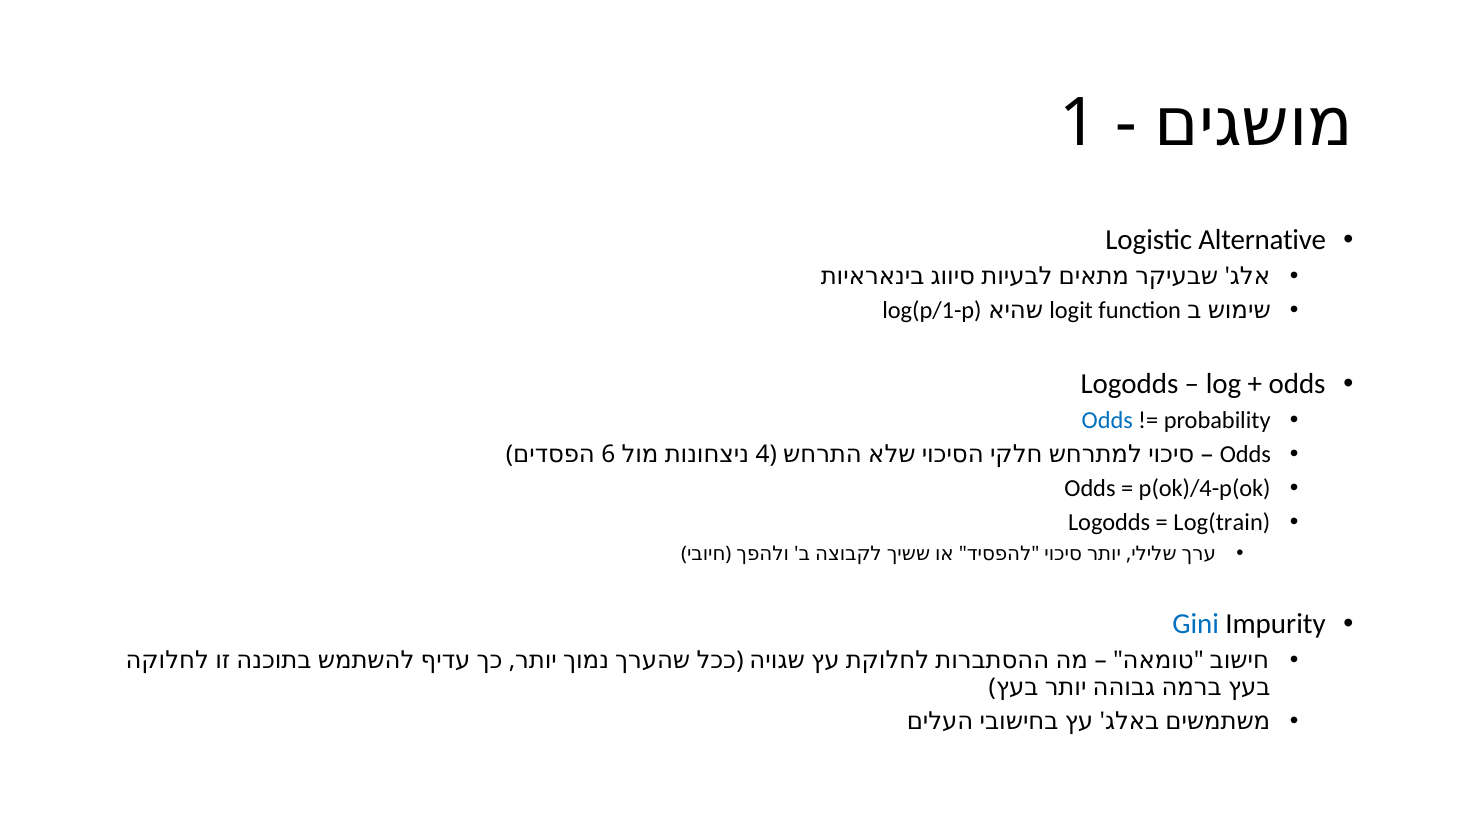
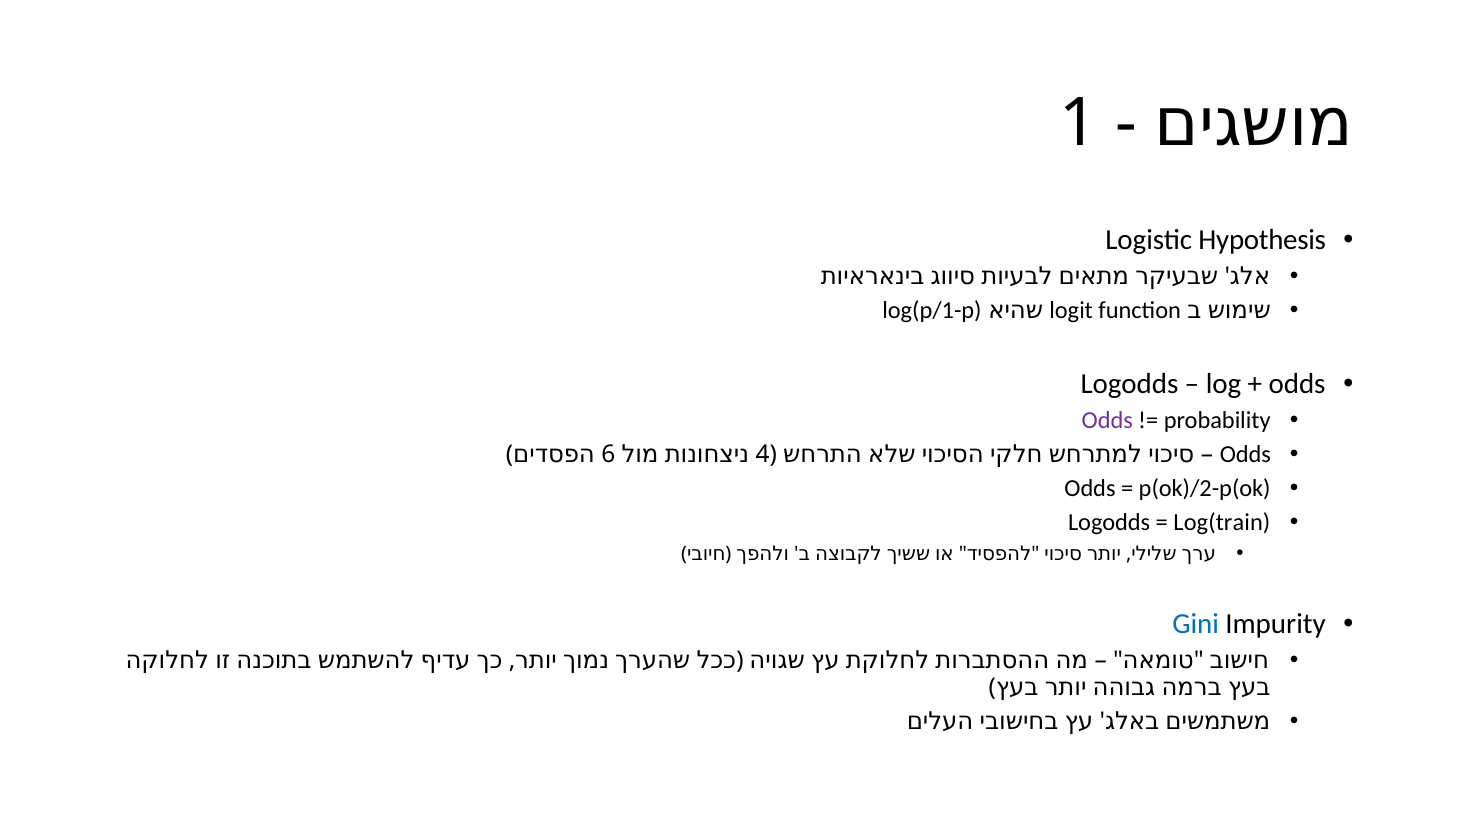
Alternative: Alternative -> Hypothesis (1262, 240)
Odds colour: blue -> purple (1107, 420)
p(ok)/4-p(ok: p(ok)/4-p(ok -> p(ok)/2-p(ok (1205, 488)
